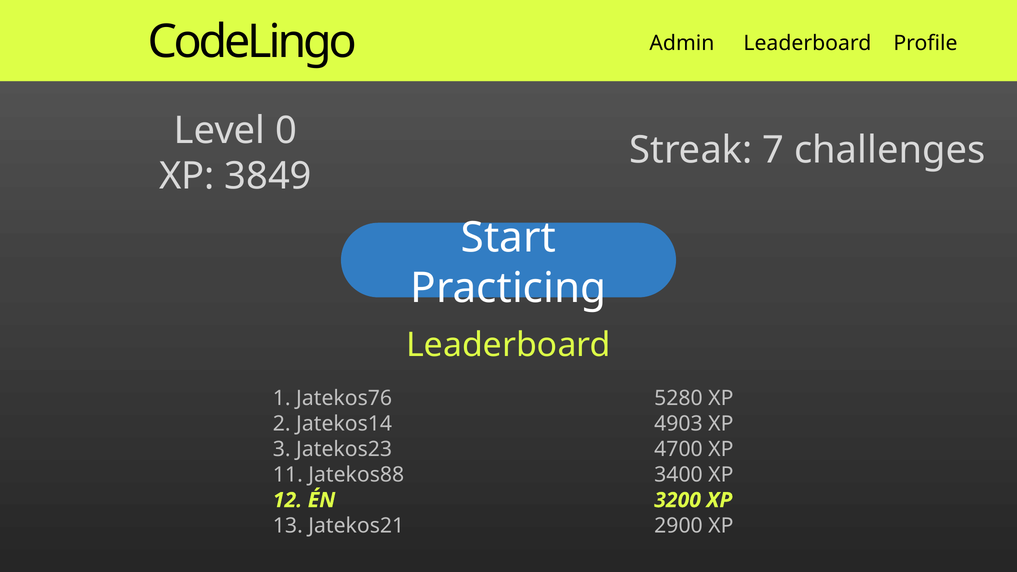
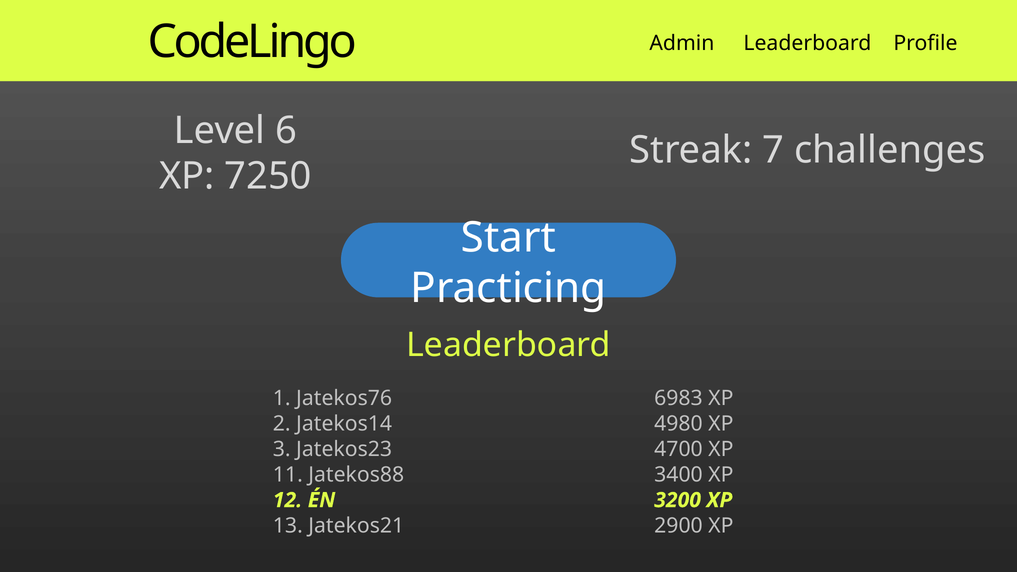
0: 0 -> 6 (286, 131)
3849: 3849 -> 7250 (268, 176)
5280: 5280 -> 6983 (678, 399)
4903: 4903 -> 4980 (678, 424)
